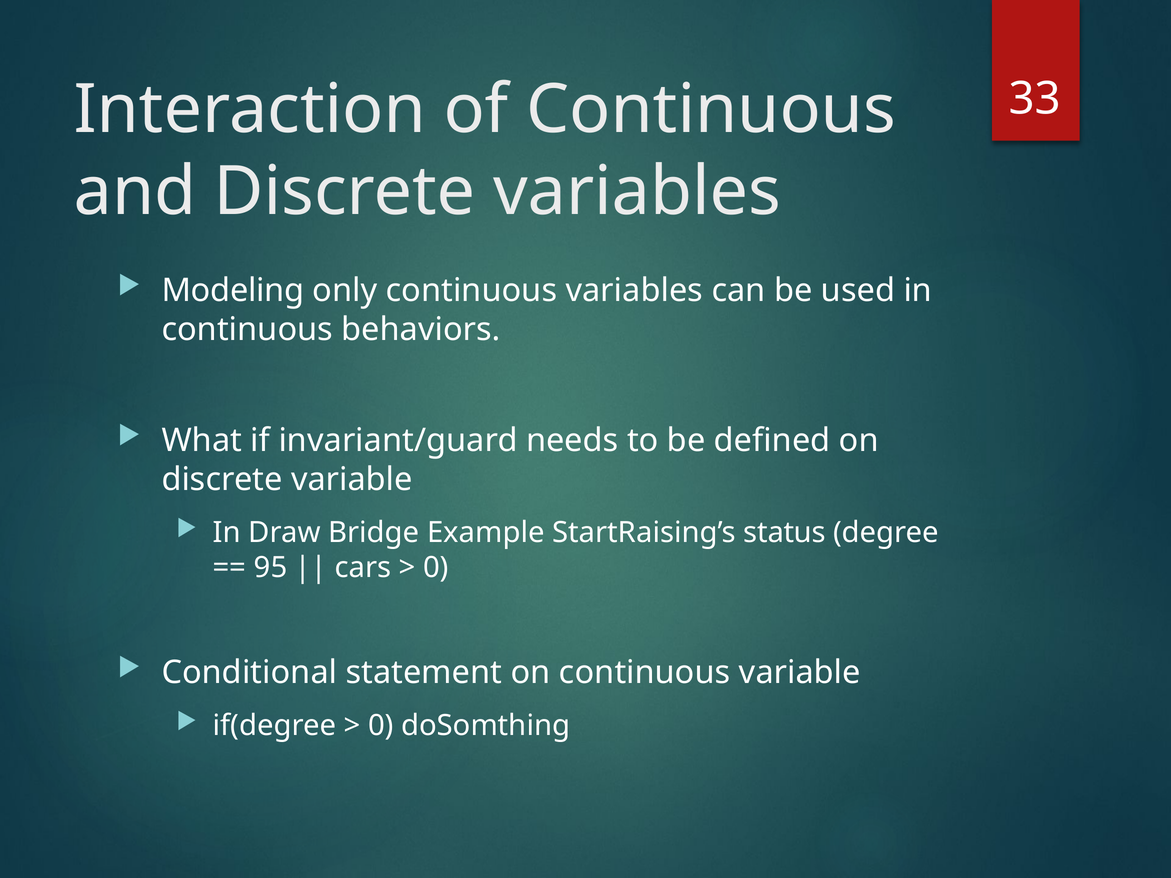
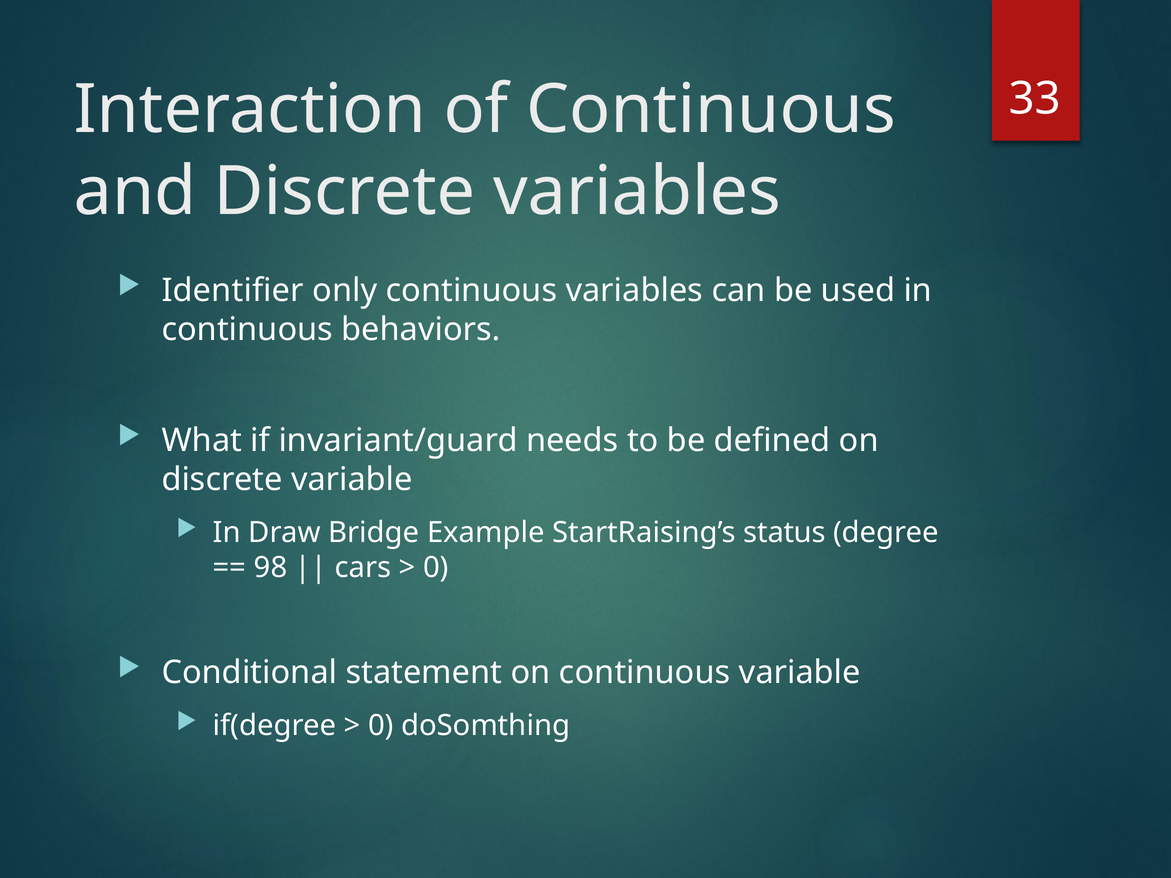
Modeling: Modeling -> Identifier (233, 291)
95: 95 -> 98 (271, 568)
